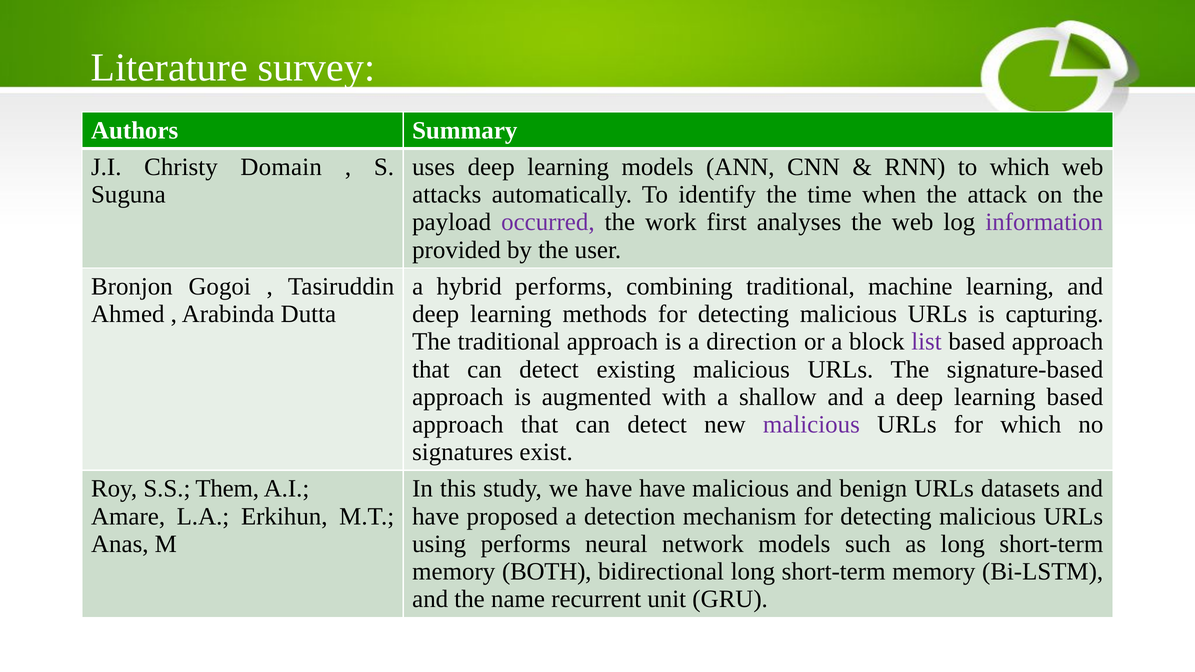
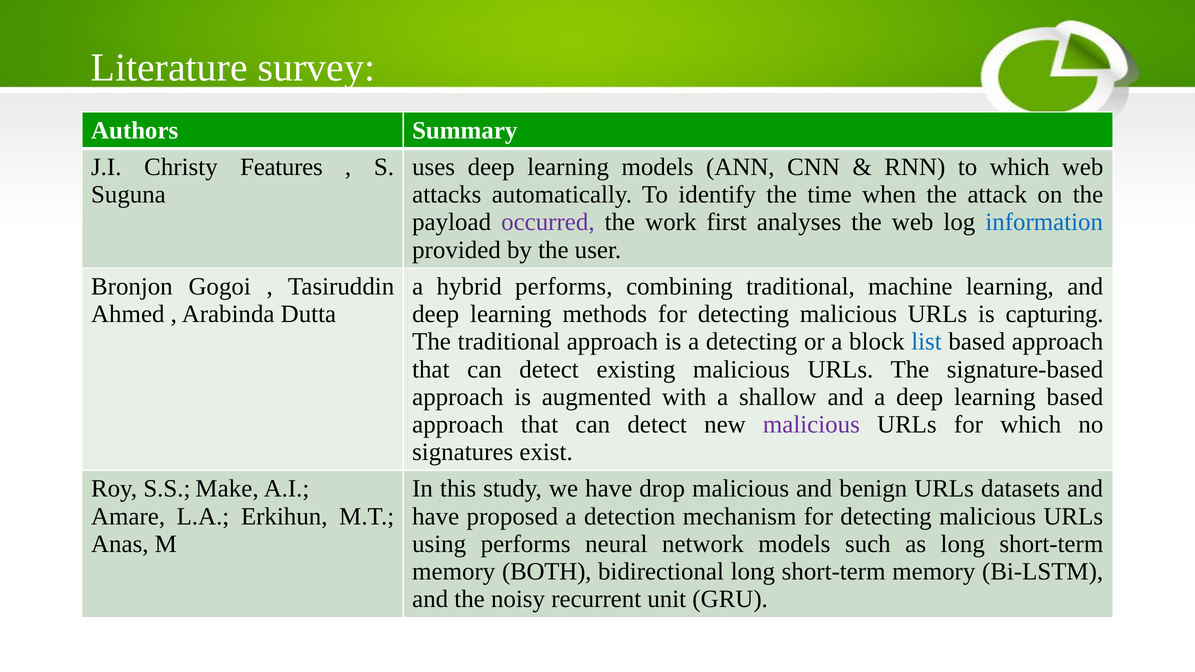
Domain: Domain -> Features (281, 167)
information colour: purple -> blue (1044, 222)
a direction: direction -> detecting (752, 342)
list colour: purple -> blue (926, 342)
Them: Them -> Make (227, 489)
have have: have -> drop (662, 489)
name: name -> noisy (518, 599)
